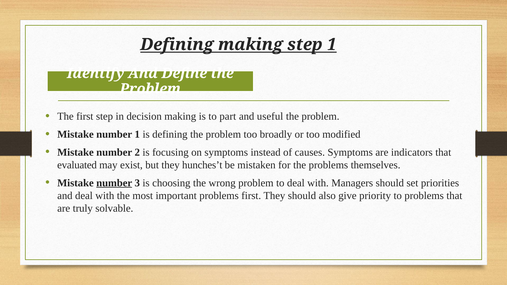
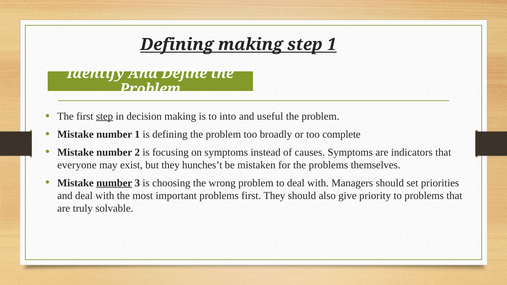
step underline: none -> present (105, 116)
part: part -> into (228, 116)
modified: modified -> complete (341, 134)
evaluated: evaluated -> everyone (77, 165)
